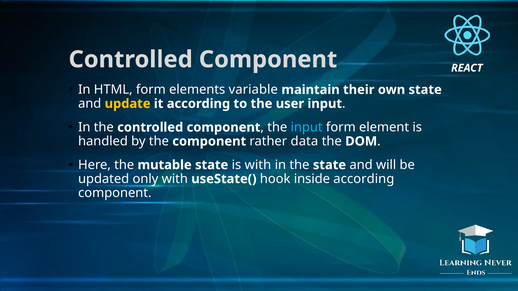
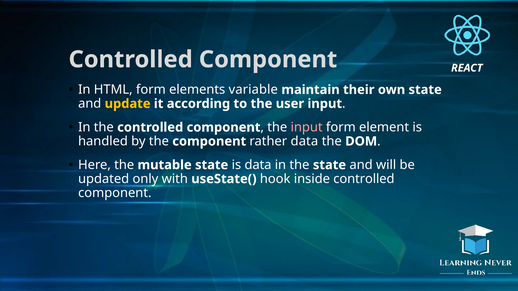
input colour: light blue -> pink (307, 127)
is with: with -> data (258, 165)
inside according: according -> controlled (364, 179)
